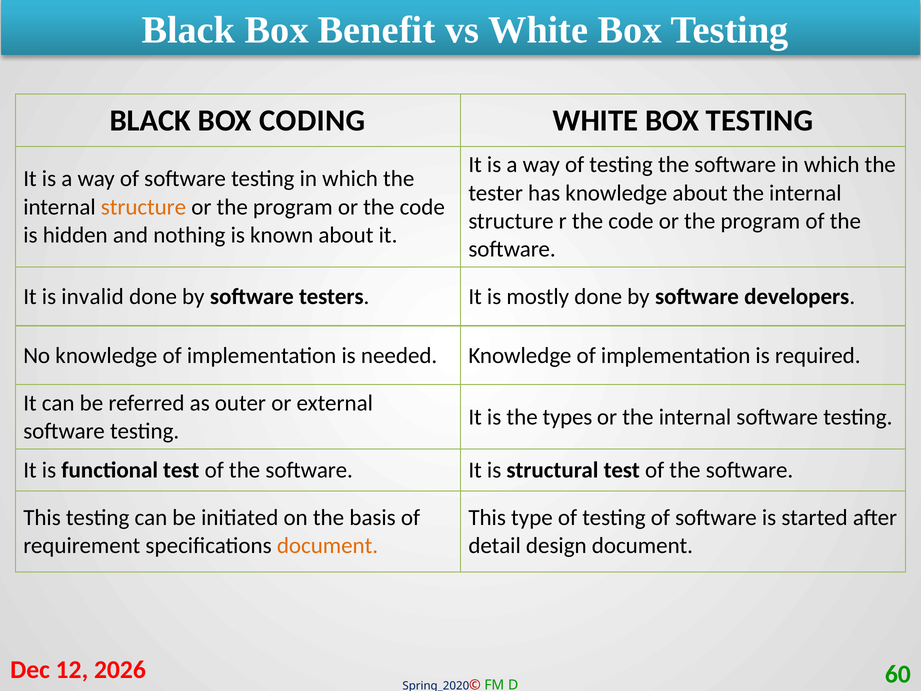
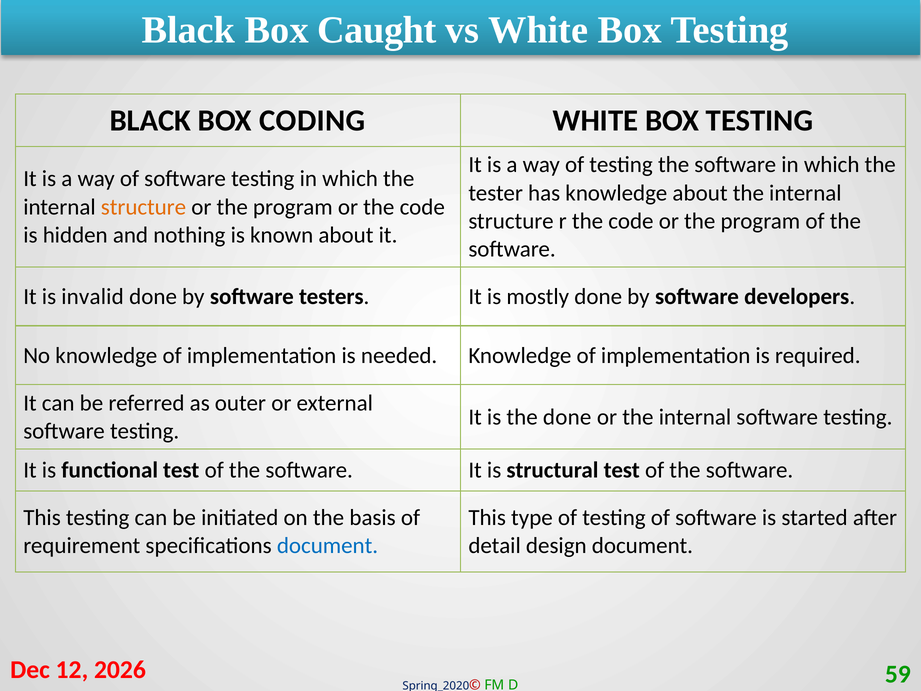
Benefit: Benefit -> Caught (377, 30)
the types: types -> done (567, 417)
document colour: orange -> blue (328, 546)
60: 60 -> 59 (898, 674)
